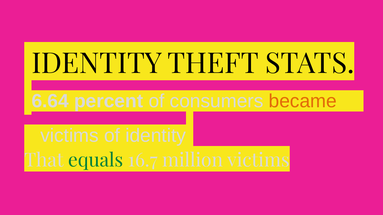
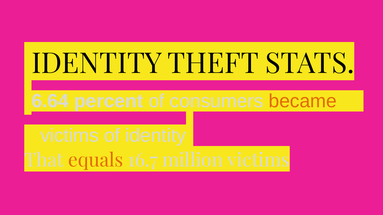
equals colour: green -> orange (96, 161)
